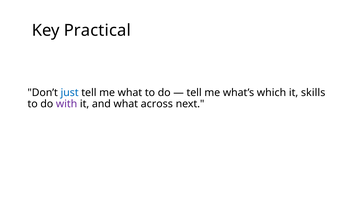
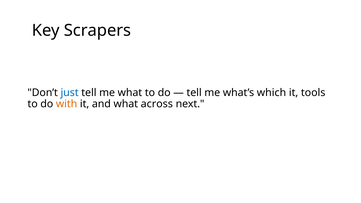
Practical: Practical -> Scrapers (97, 30)
skills: skills -> tools (313, 93)
with colour: purple -> orange (67, 104)
